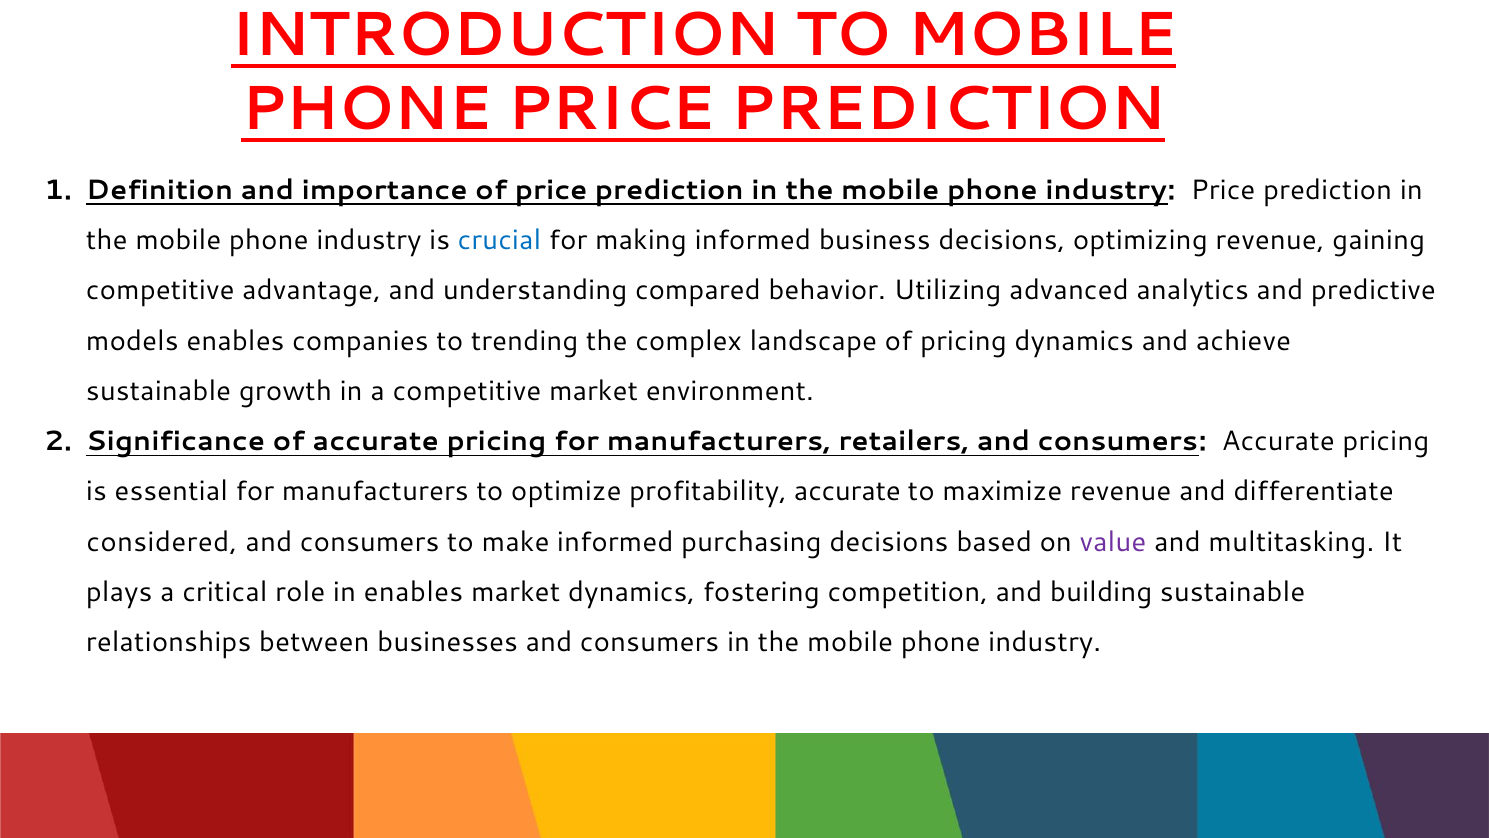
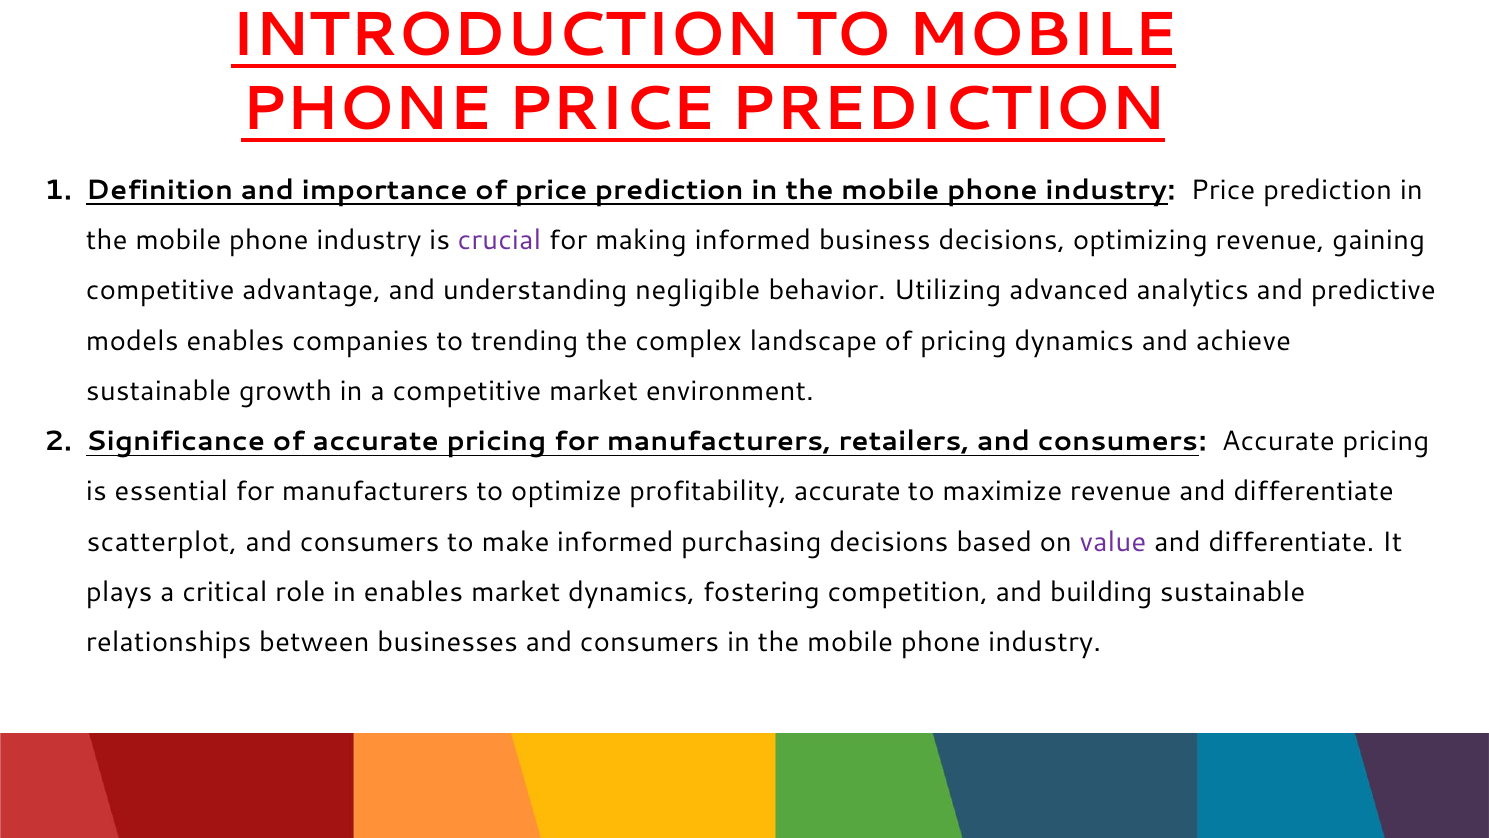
crucial colour: blue -> purple (499, 240)
compared: compared -> negligible (698, 290)
considered: considered -> scatterplot (162, 542)
multitasking: multitasking -> differentiate (1291, 542)
